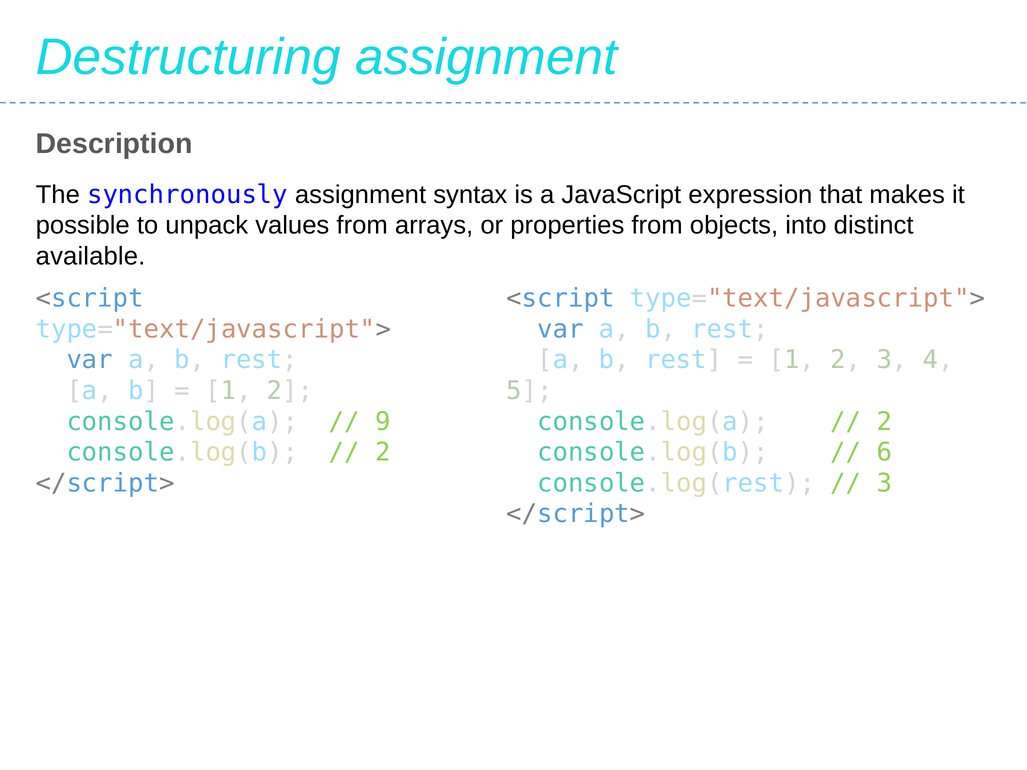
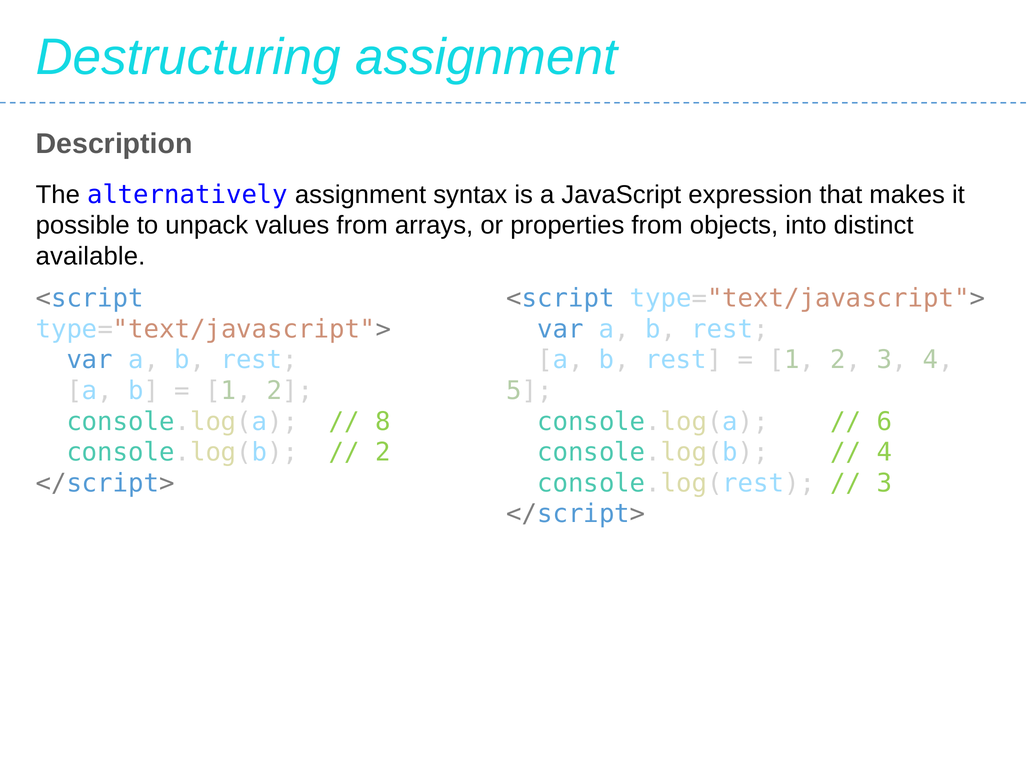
synchronously: synchronously -> alternatively (187, 195)
9: 9 -> 8 (383, 422)
2: 2 -> 6 (884, 422)
6: 6 -> 4 (884, 453)
